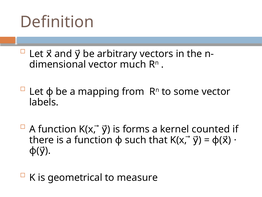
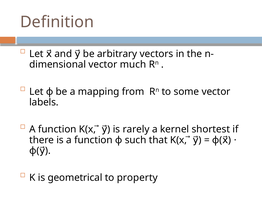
forms: forms -> rarely (136, 129)
counted: counted -> shortest (211, 129)
measure: measure -> property (137, 177)
